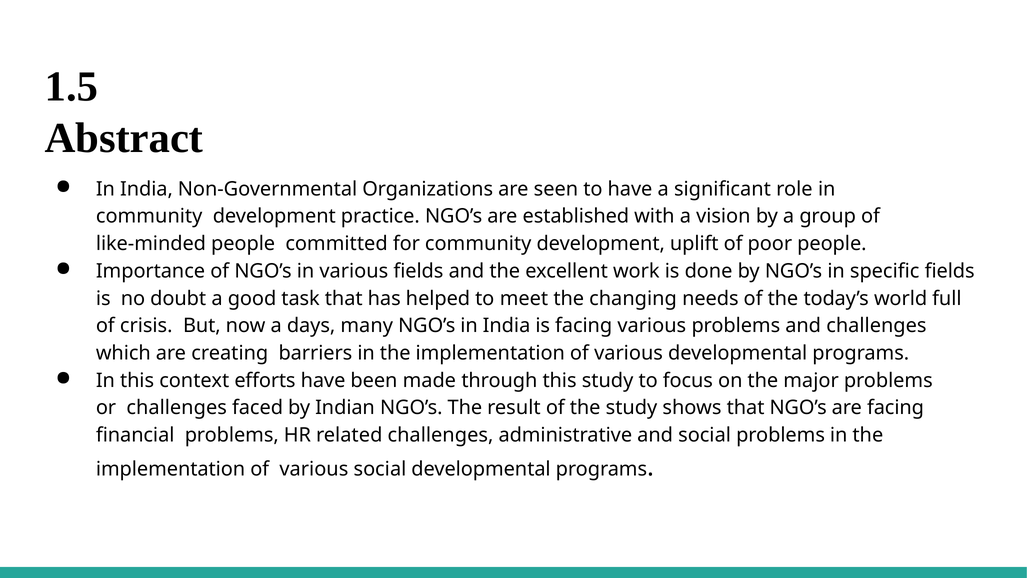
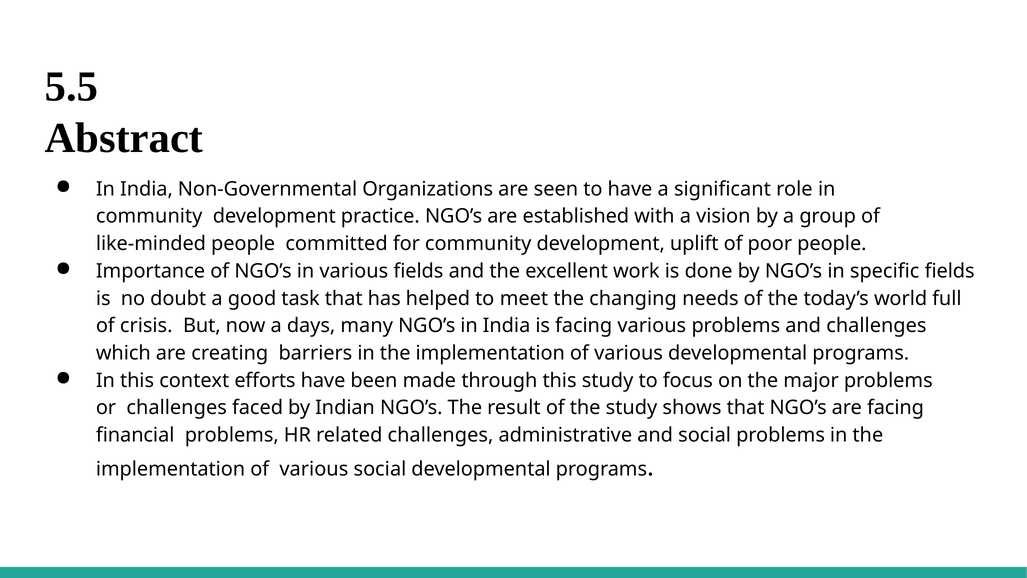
1.5: 1.5 -> 5.5 (71, 87)
